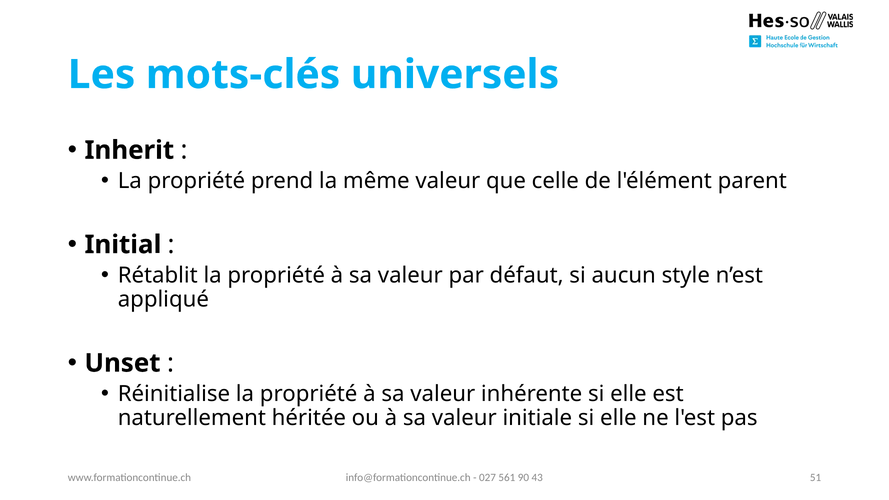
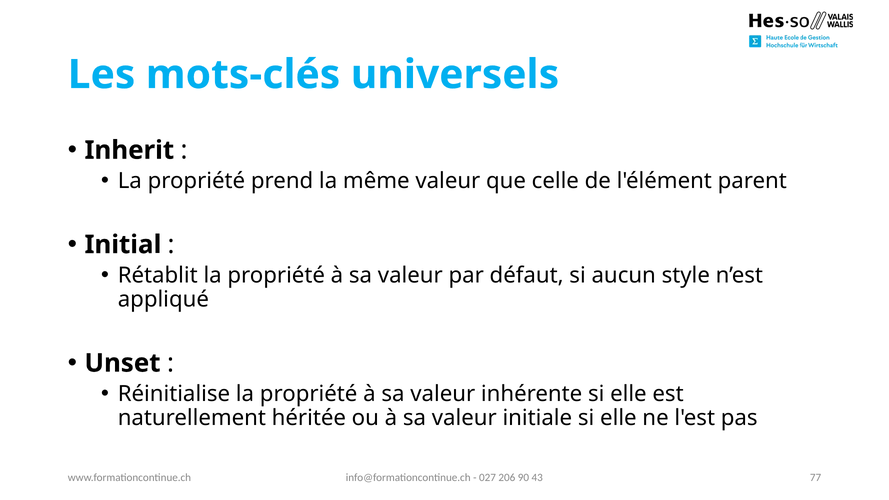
561: 561 -> 206 (507, 477)
51: 51 -> 77 (816, 477)
